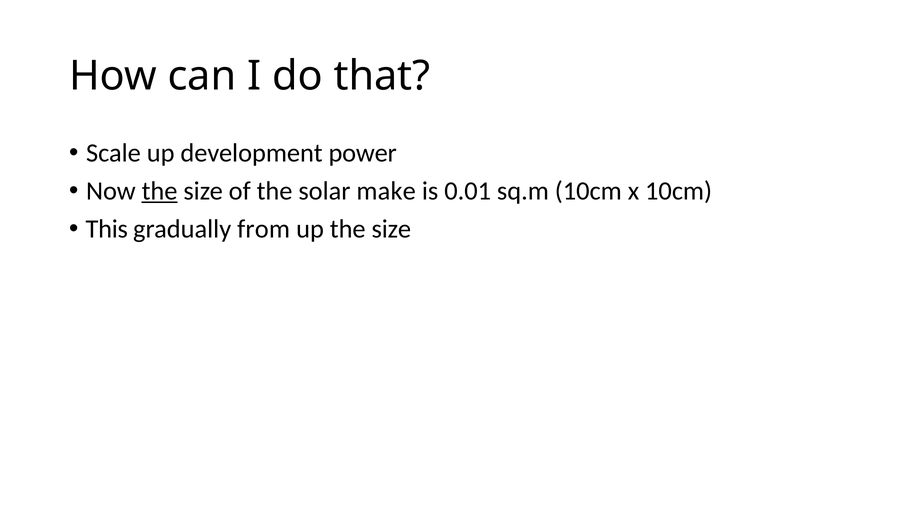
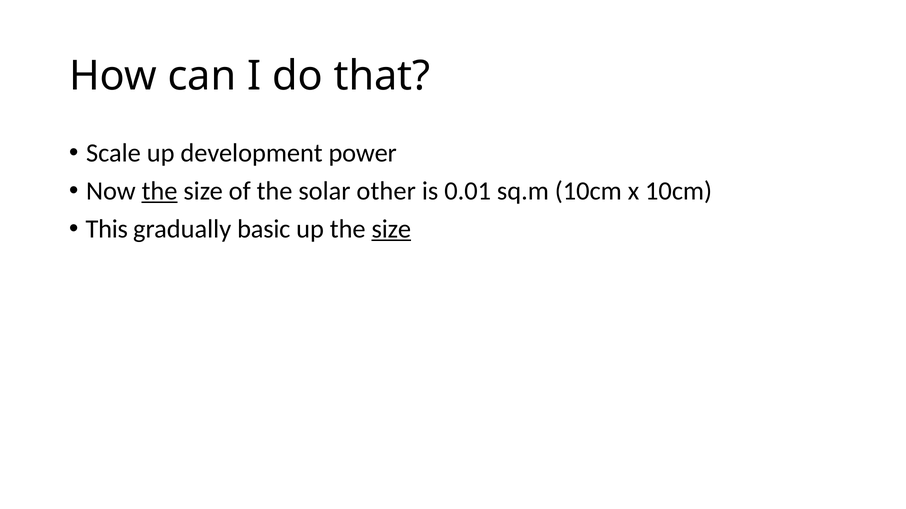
make: make -> other (386, 191)
from: from -> basic (264, 229)
size underline: none -> present (391, 229)
